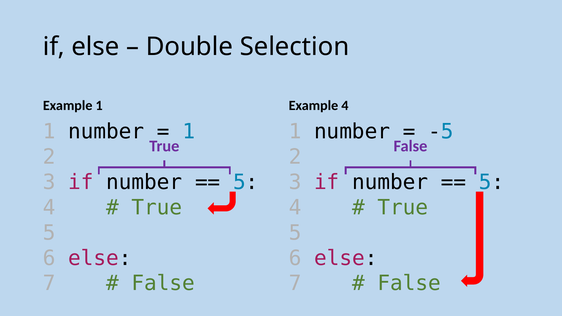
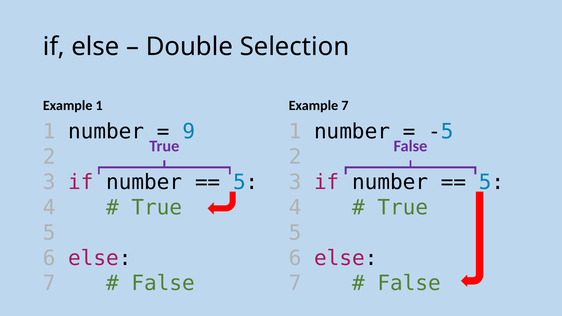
Example 4: 4 -> 7 (345, 106)
1: 1 -> 9 (189, 132)
